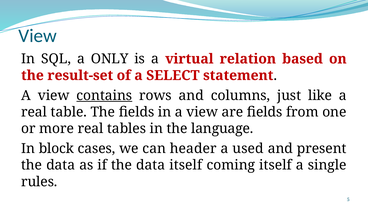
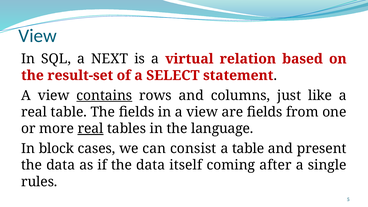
ONLY: ONLY -> NEXT (110, 59)
real underline: none -> present (91, 129)
header: header -> consist (193, 149)
a used: used -> table (248, 149)
coming itself: itself -> after (275, 165)
